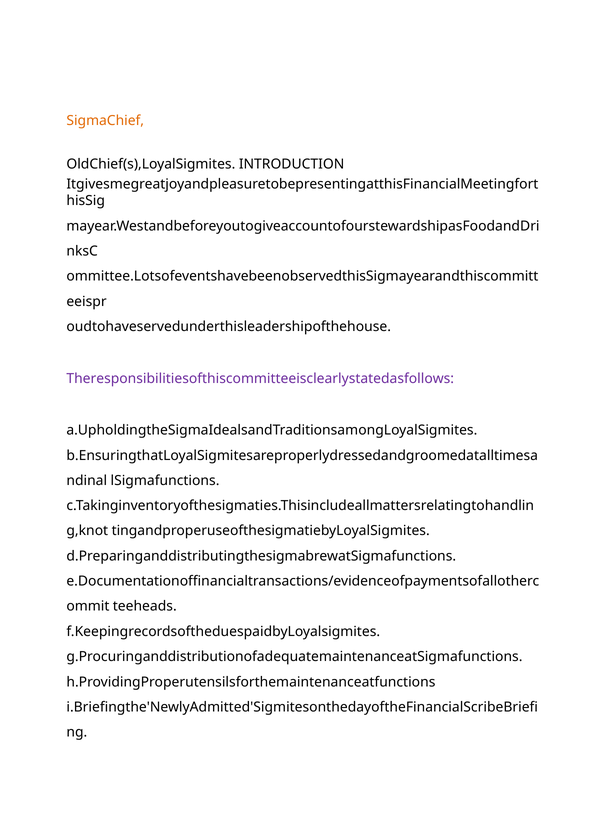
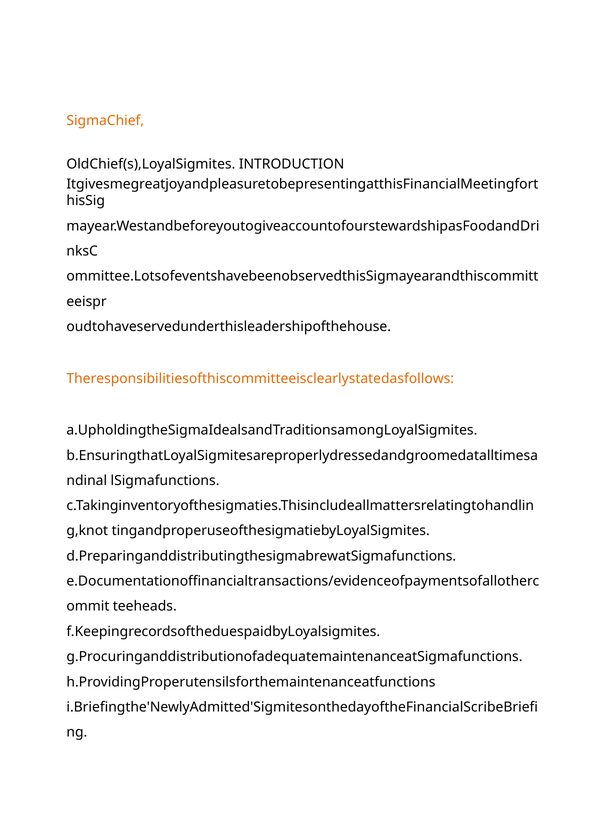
Theresponsibilitiesofthiscommitteeisclearlystatedasfollows colour: purple -> orange (260, 378)
